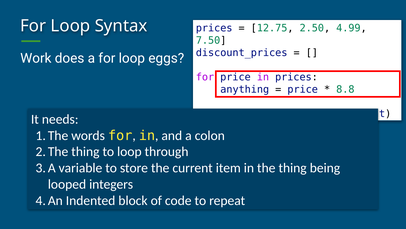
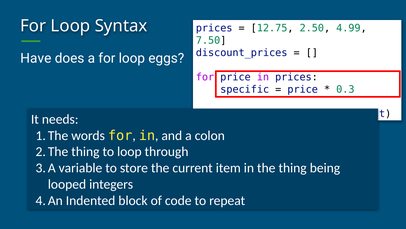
Work: Work -> Have (36, 58)
anything: anything -> specific (245, 89)
8.8: 8.8 -> 0.3 (345, 89)
